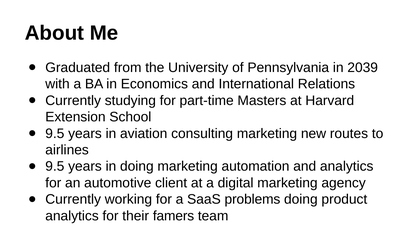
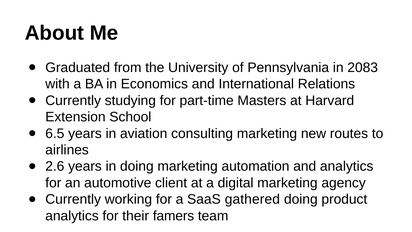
2039: 2039 -> 2083 (363, 67)
9.5: 9.5 -> 6.5 (55, 133)
9.5: 9.5 -> 2.6 (55, 166)
problems: problems -> gathered (252, 199)
